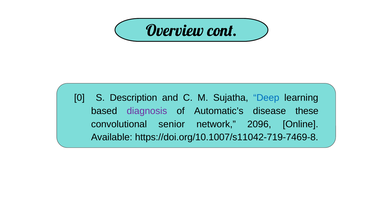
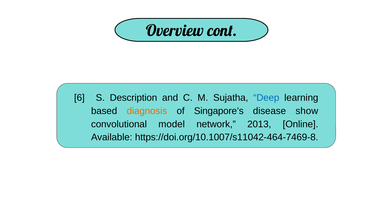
0: 0 -> 6 (79, 98)
diagnosis colour: purple -> orange (147, 111)
Automatic’s: Automatic’s -> Singapore’s (219, 111)
these: these -> show (307, 111)
senior: senior -> model (172, 124)
2096: 2096 -> 2013 (259, 124)
https://doi.org/10.1007/s11042-719-7469-8: https://doi.org/10.1007/s11042-719-7469-8 -> https://doi.org/10.1007/s11042-464-7469-8 (227, 138)
